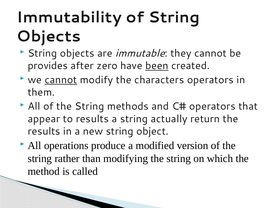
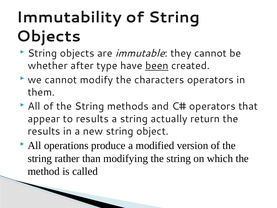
provides: provides -> whether (48, 66)
zero: zero -> type (107, 66)
cannot underline: present -> none (61, 80)
